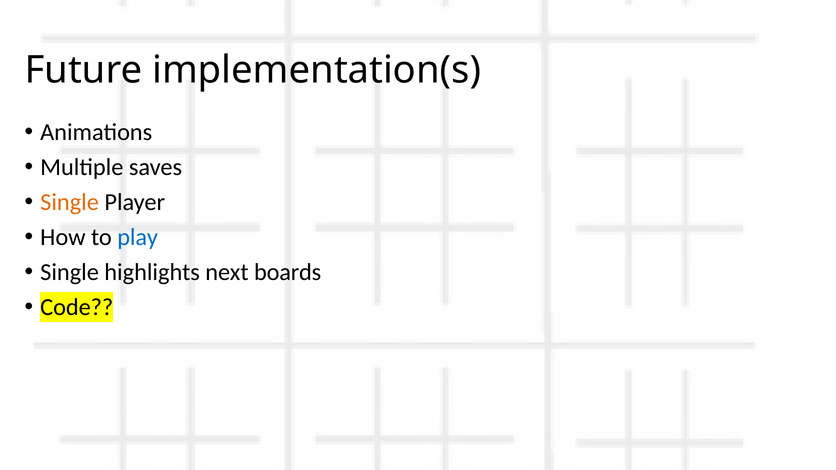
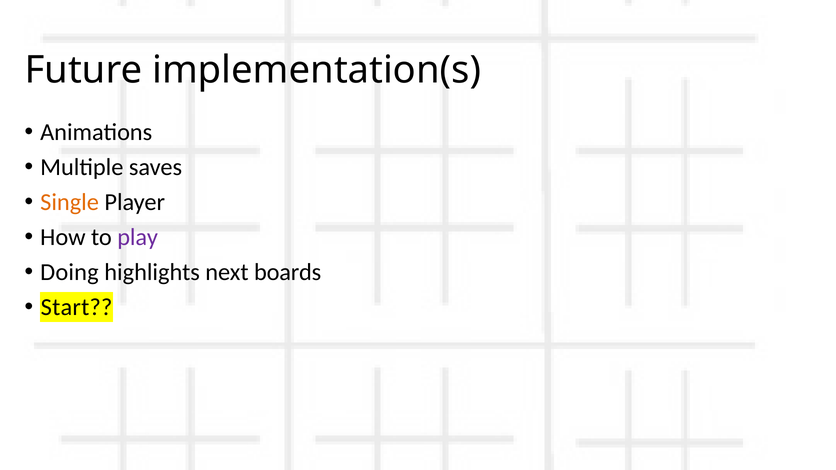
play colour: blue -> purple (138, 237)
Single: Single -> Doing (69, 272)
Code: Code -> Start (77, 307)
